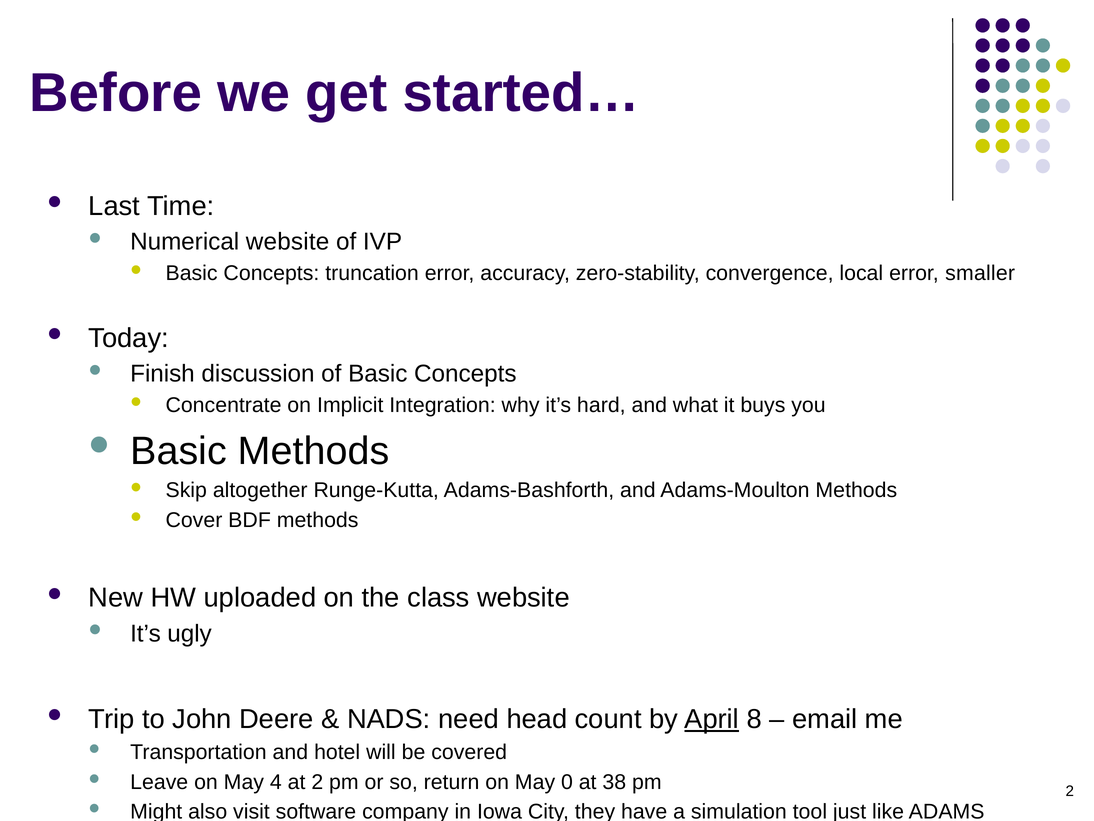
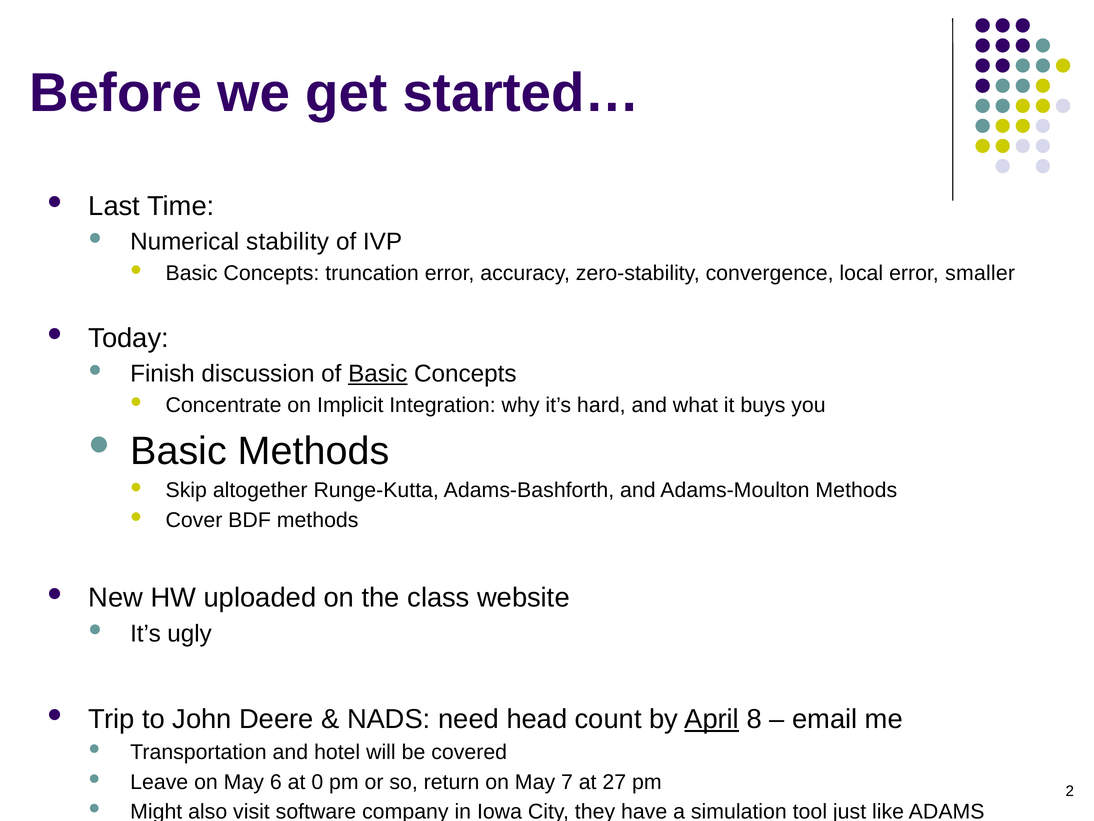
Numerical website: website -> stability (288, 242)
Basic underline: none -> present (378, 374)
4: 4 -> 6 (276, 782)
at 2: 2 -> 0 (317, 782)
0: 0 -> 7 (567, 782)
38: 38 -> 27 (614, 782)
